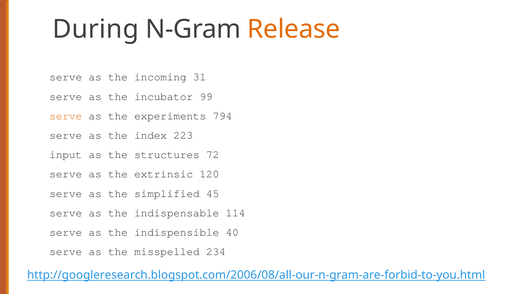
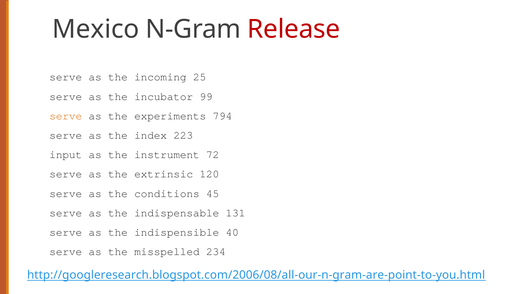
During: During -> Mexico (96, 29)
Release colour: orange -> red (294, 29)
31: 31 -> 25 (200, 77)
structures: structures -> instrument (167, 155)
simplified: simplified -> conditions (167, 194)
114: 114 -> 131 (236, 213)
http://googleresearch.blogspot.com/2006/08/all-our-n-gram-are-forbid-to-you.html: http://googleresearch.blogspot.com/2006/08/all-our-n-gram-are-forbid-to-you.html -> http://googleresearch.blogspot.com/2006/08/all-our-n-gram-are-point-to-you.html (256, 275)
